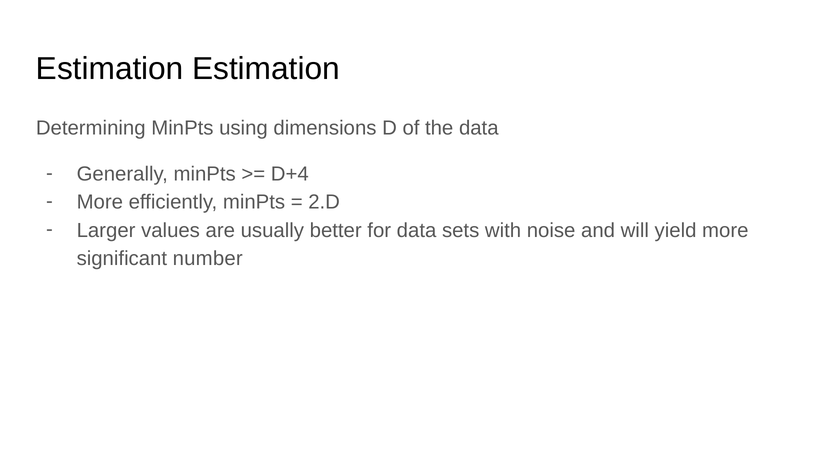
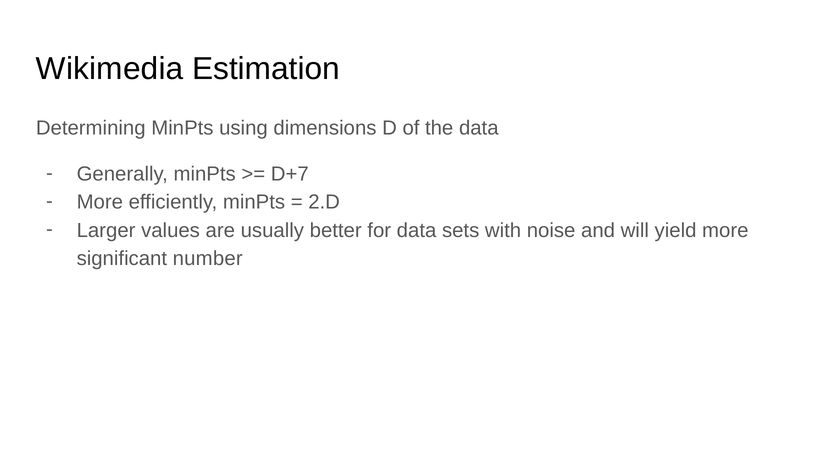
Estimation: Estimation -> Wikimedia (110, 69)
D+4: D+4 -> D+7 (290, 174)
